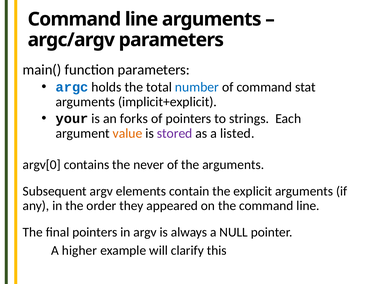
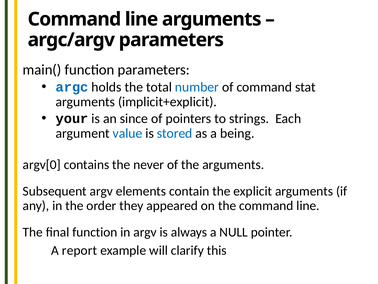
forks: forks -> since (134, 118)
value colour: orange -> blue (128, 133)
stored colour: purple -> blue (175, 133)
listed: listed -> being (237, 133)
final pointers: pointers -> function (95, 232)
higher: higher -> report (80, 250)
